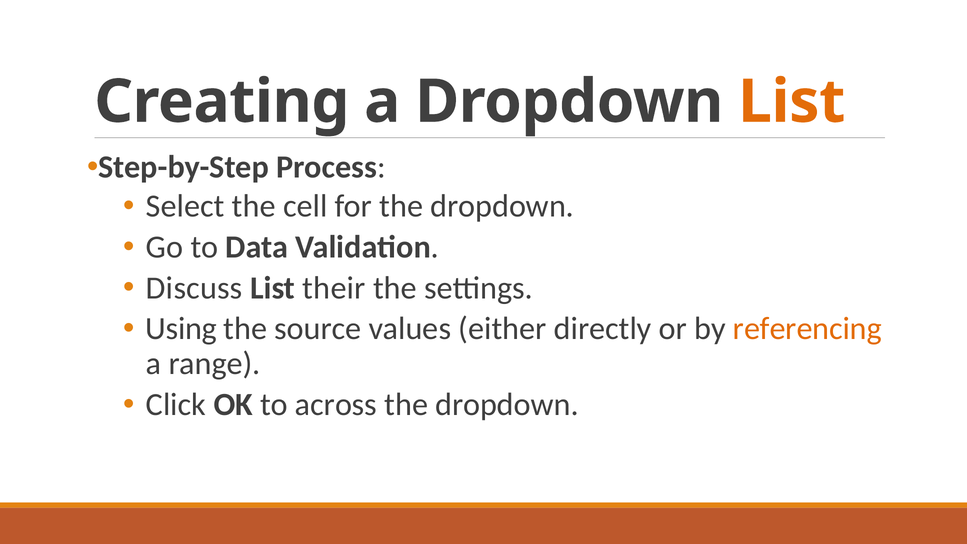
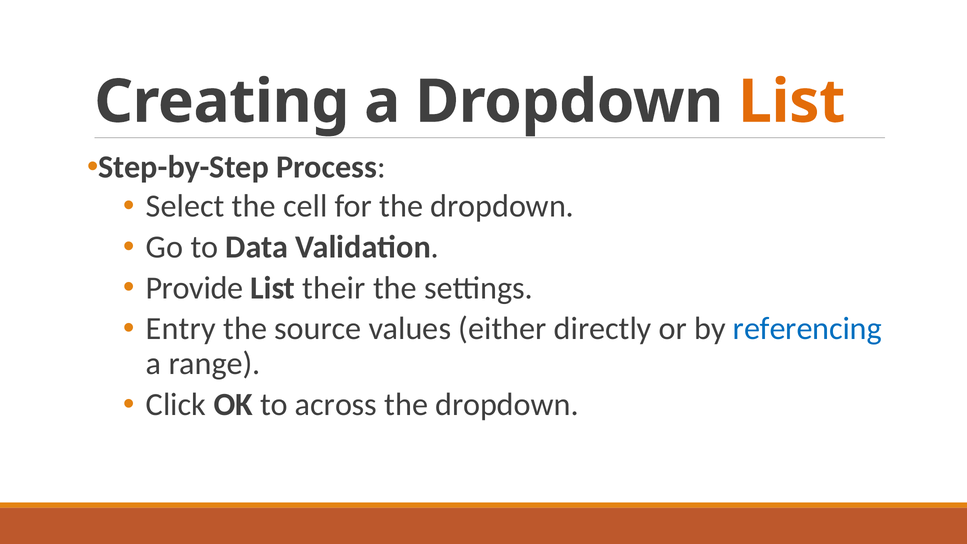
Discuss: Discuss -> Provide (194, 288)
Using: Using -> Entry (181, 329)
referencing colour: orange -> blue (807, 329)
